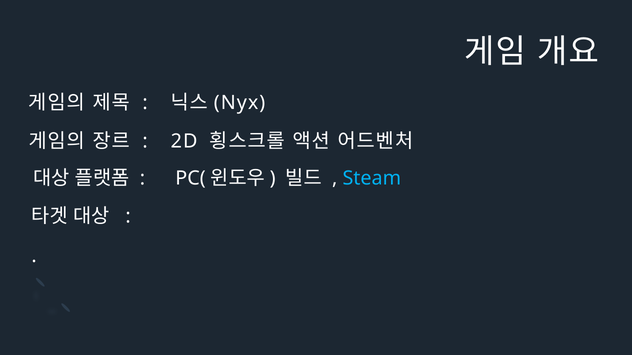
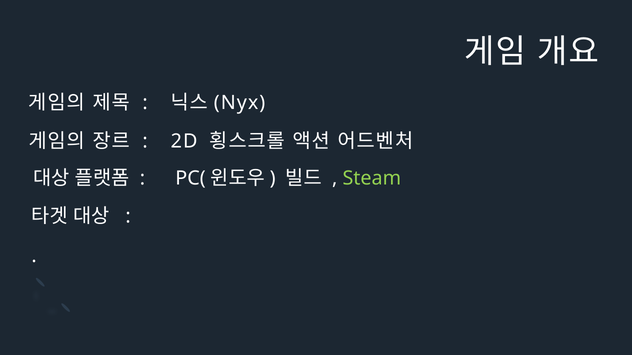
Steam colour: light blue -> light green (372, 179)
